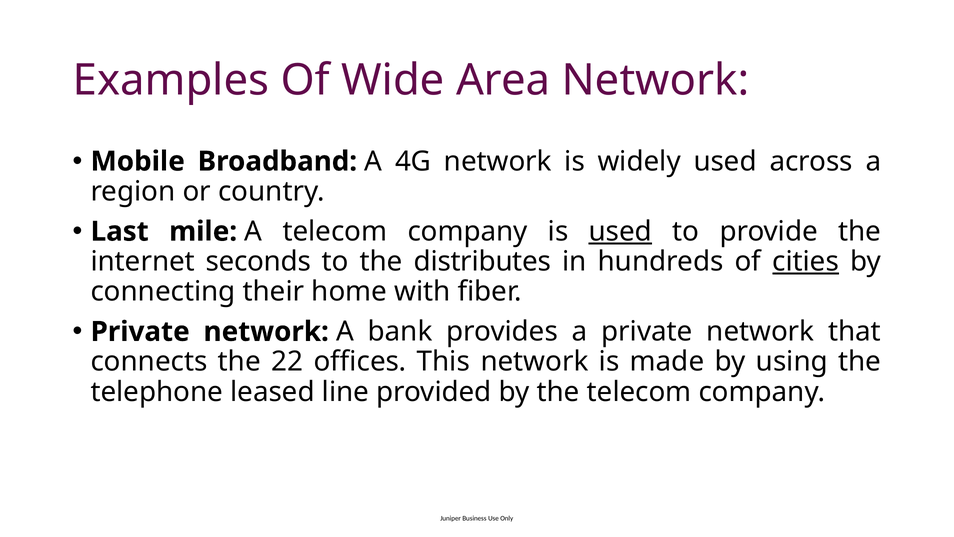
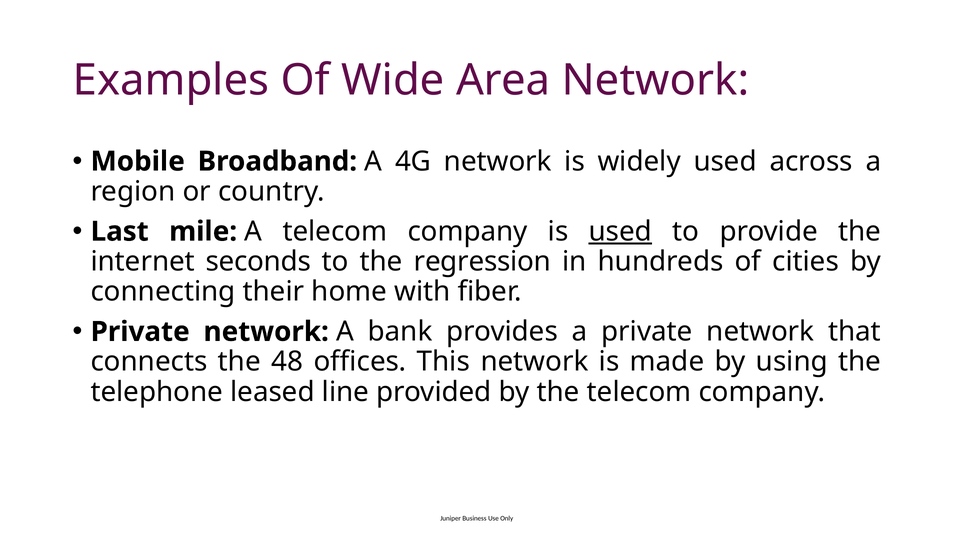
distributes: distributes -> regression (482, 261)
cities underline: present -> none (806, 261)
22: 22 -> 48 (287, 362)
